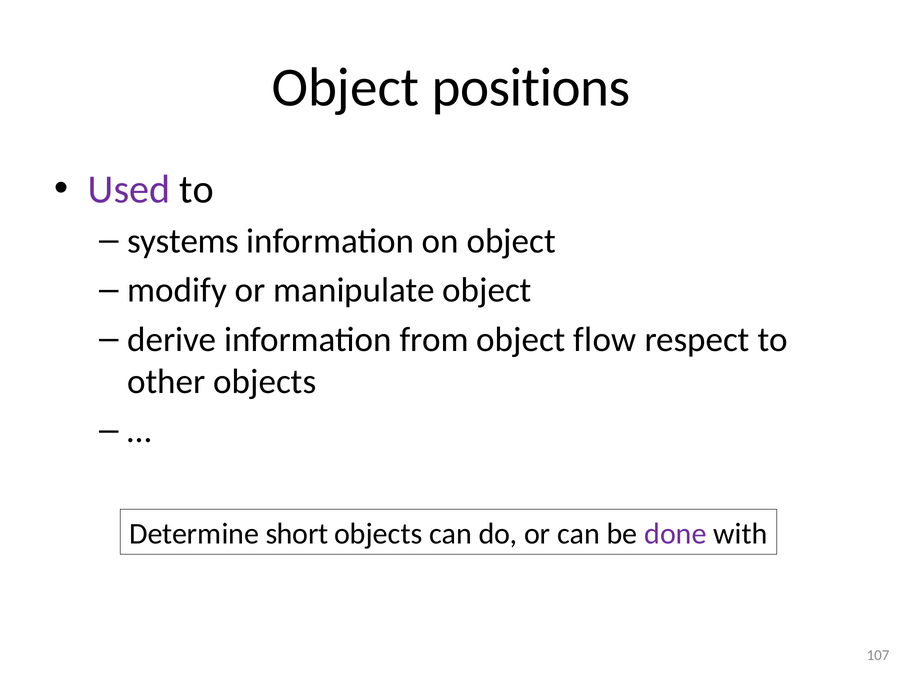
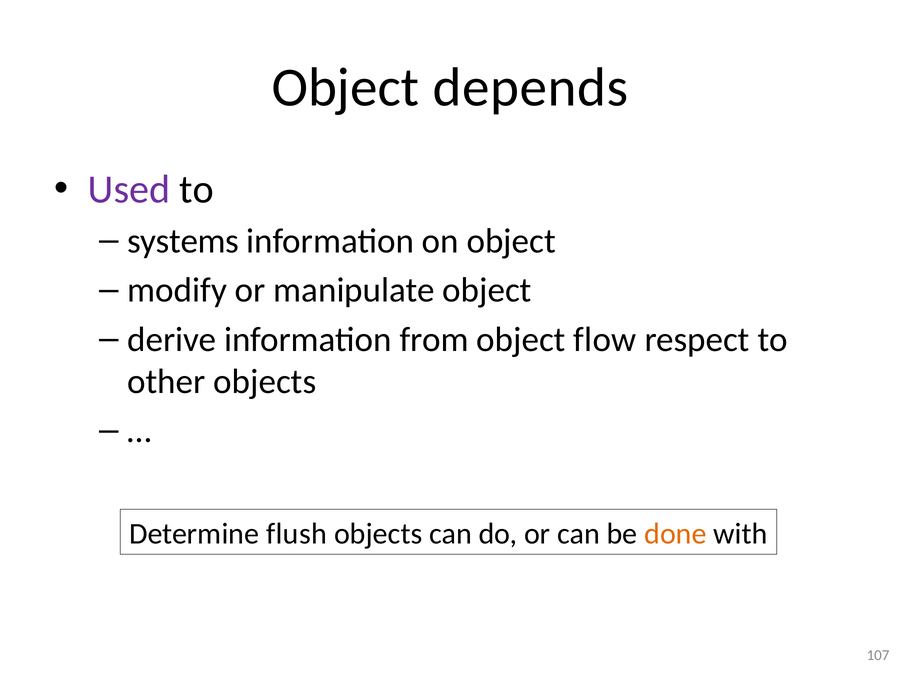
positions: positions -> depends (531, 87)
short: short -> flush (297, 533)
done colour: purple -> orange (675, 533)
